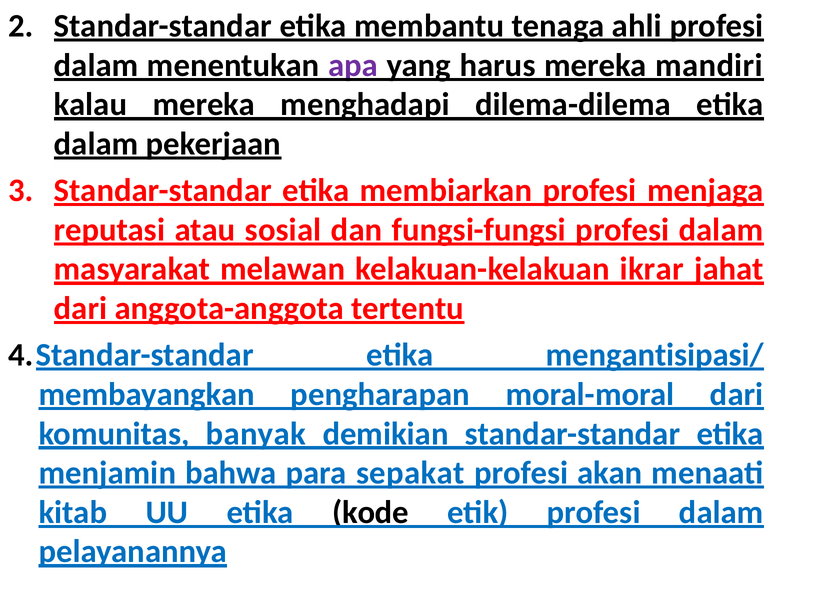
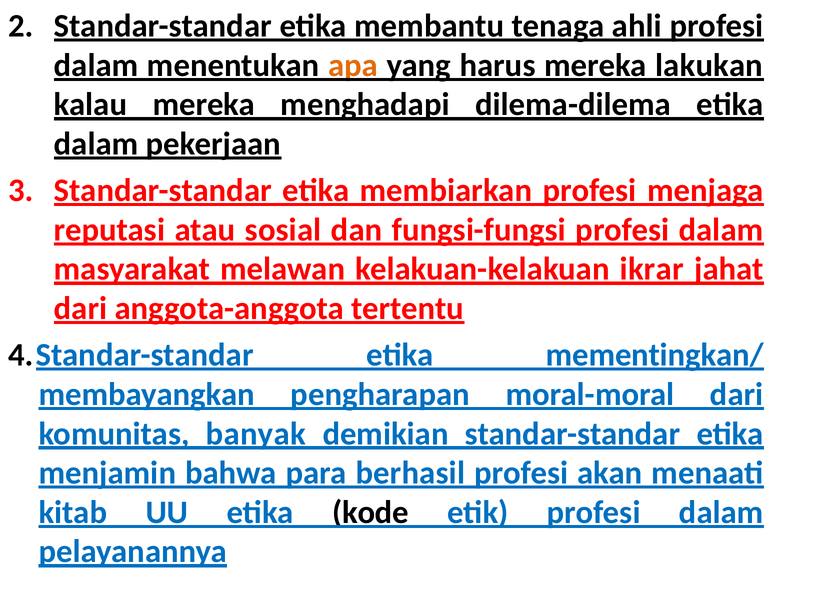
apa colour: purple -> orange (353, 65)
mandiri: mandiri -> lakukan (709, 65)
mengantisipasi/: mengantisipasi/ -> mementingkan/ (655, 355)
sepakat: sepakat -> berhasil (410, 473)
